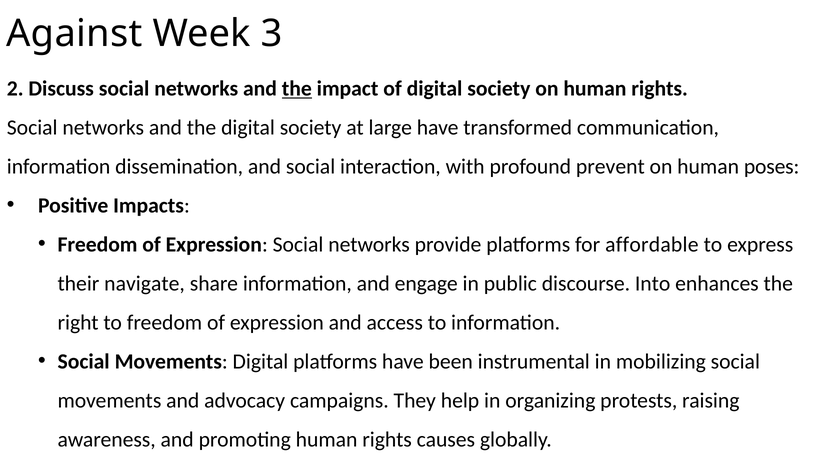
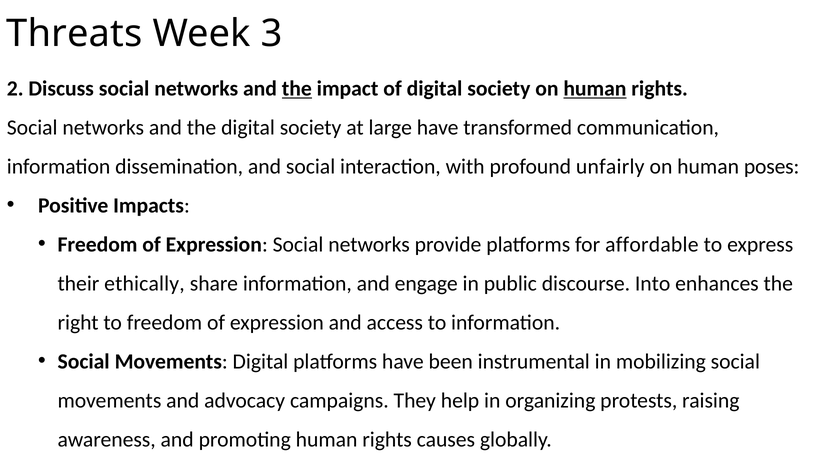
Against: Against -> Threats (74, 34)
human underline: none -> present (595, 89)
prevent: prevent -> unfairly (610, 167)
navigate: navigate -> ethically (144, 284)
